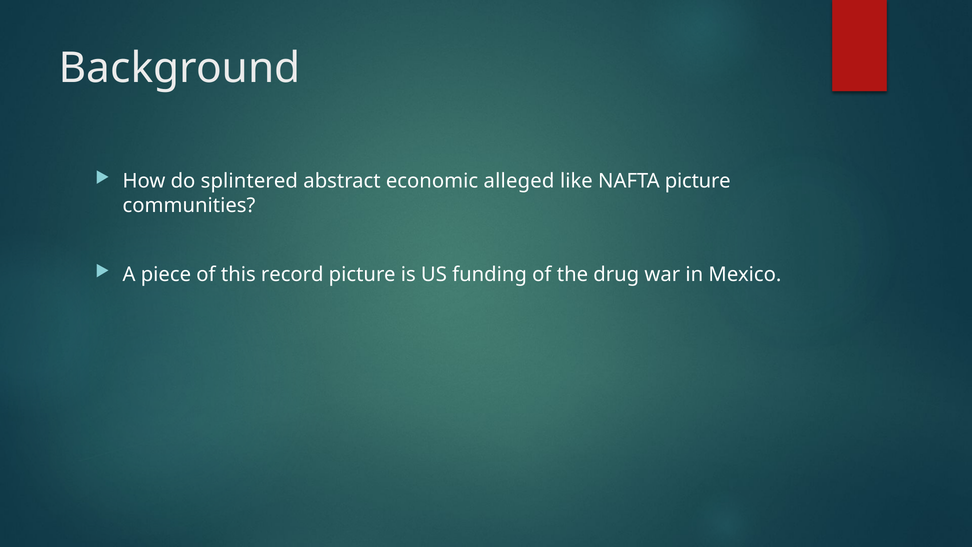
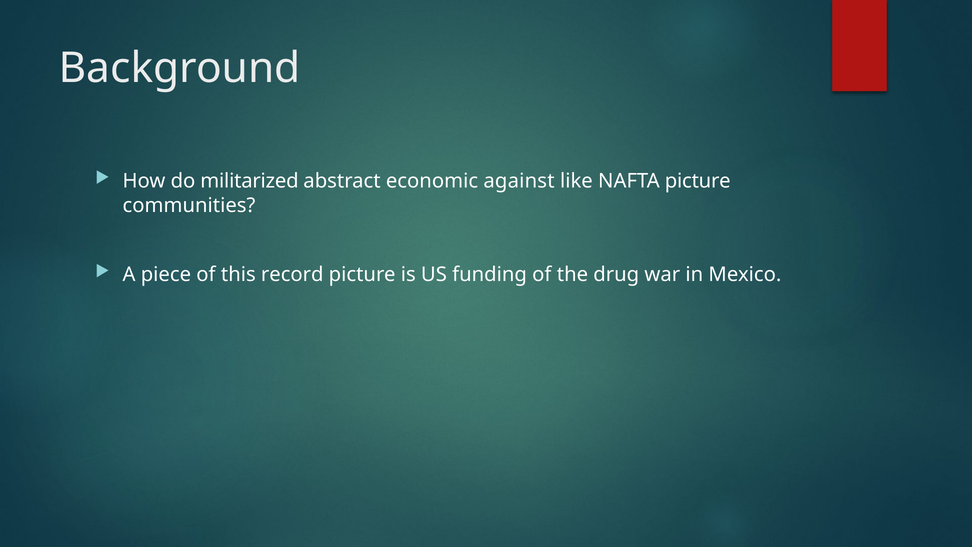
splintered: splintered -> militarized (249, 181)
alleged: alleged -> against (519, 181)
